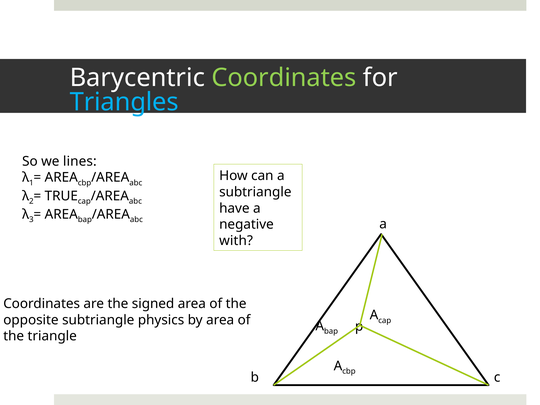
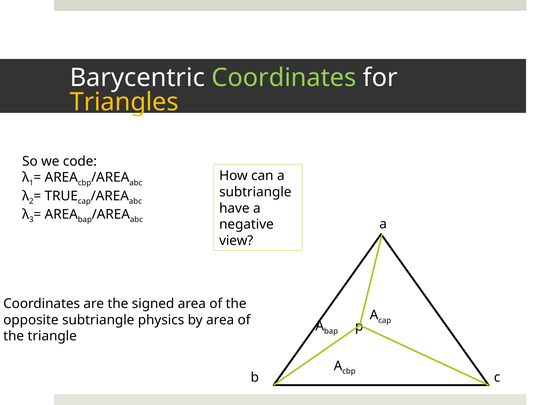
Triangles colour: light blue -> yellow (124, 102)
lines: lines -> code (80, 161)
with: with -> view (236, 241)
